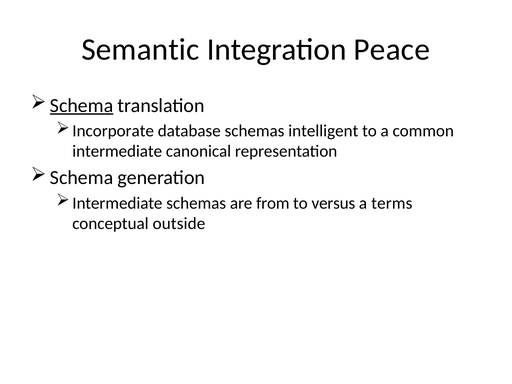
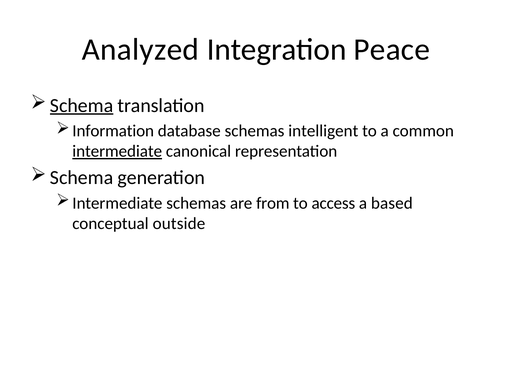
Semantic: Semantic -> Analyzed (140, 50)
Incorporate: Incorporate -> Information (113, 131)
intermediate underline: none -> present (117, 151)
versus: versus -> access (333, 203)
terms: terms -> based (392, 203)
